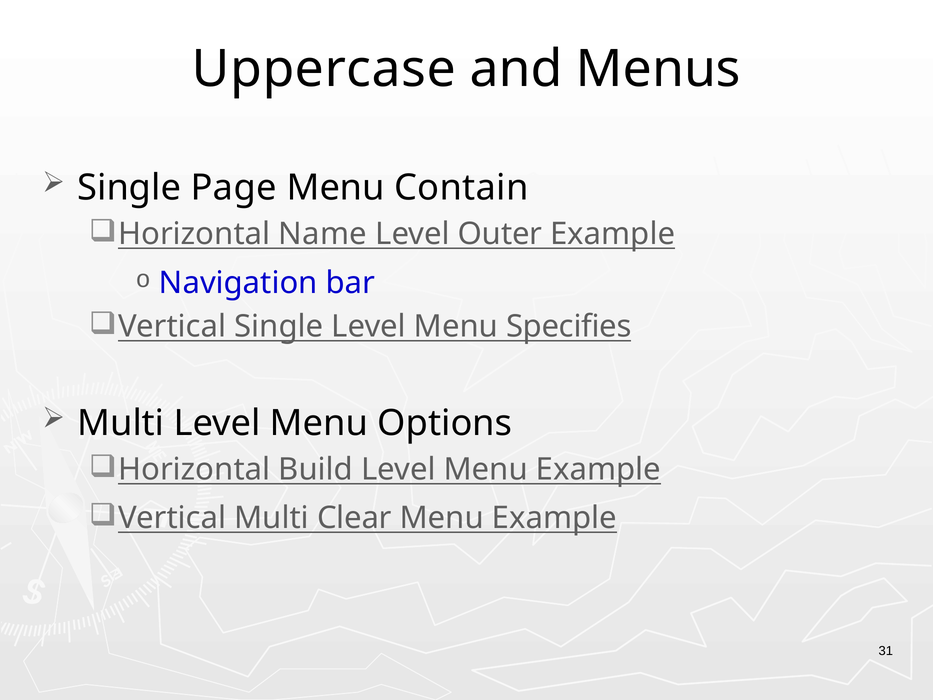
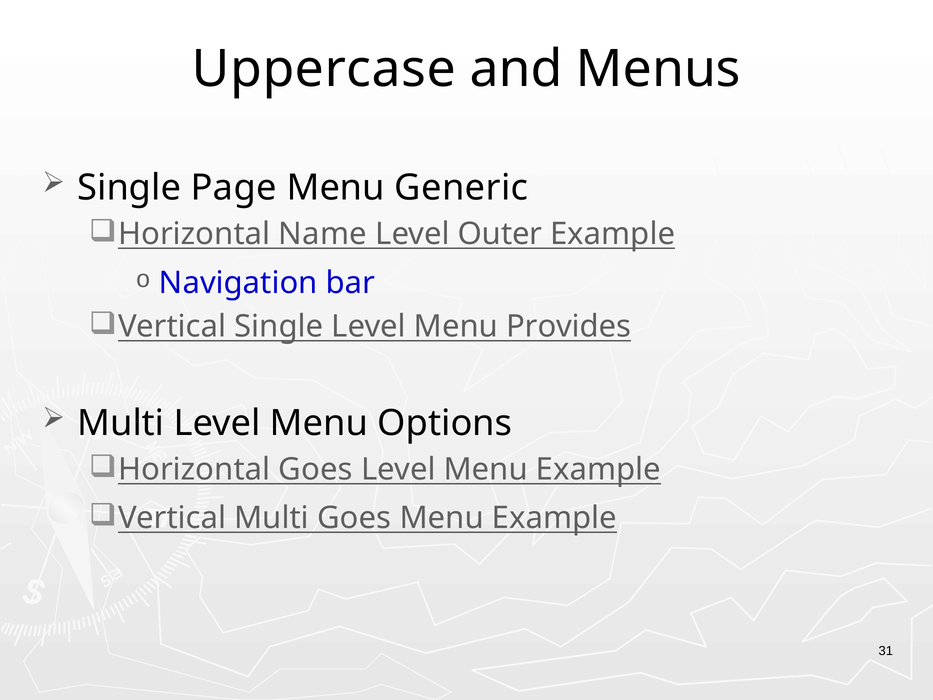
Contain: Contain -> Generic (461, 188)
Specifies: Specifies -> Provides (569, 326)
Horizontal Build: Build -> Goes (316, 469)
Multi Clear: Clear -> Goes (354, 518)
